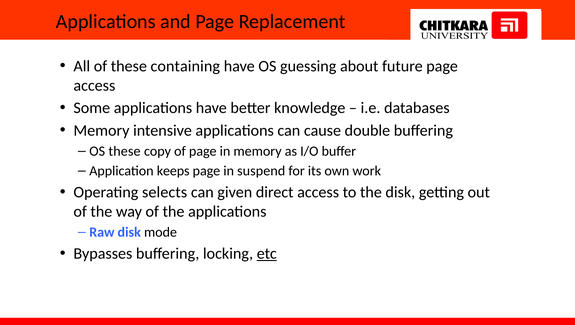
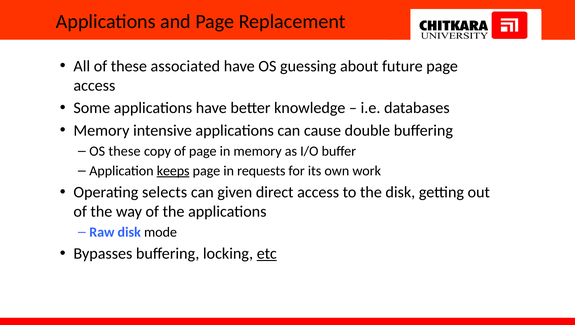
containing: containing -> associated (185, 66)
keeps underline: none -> present (173, 171)
suspend: suspend -> requests (261, 171)
